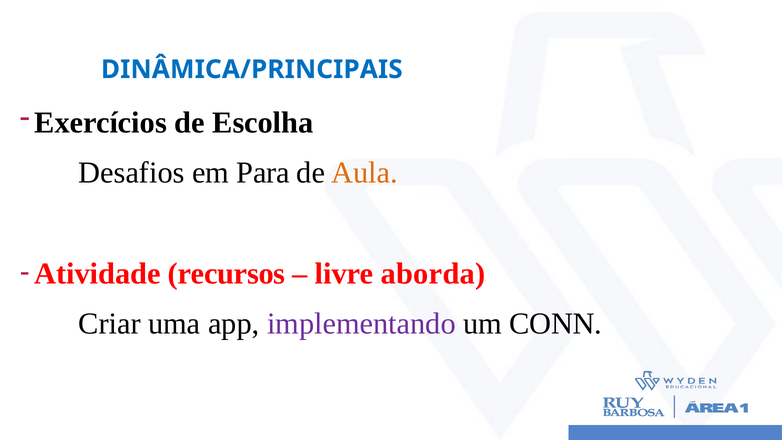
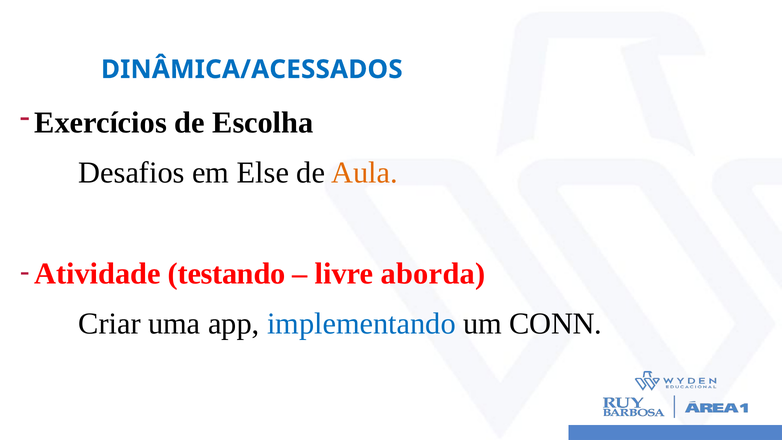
DINÂMICA/PRINCIPAIS: DINÂMICA/PRINCIPAIS -> DINÂMICA/ACESSADOS (252, 69)
Para: Para -> Else (263, 173)
recursos: recursos -> testando (227, 274)
implementando colour: purple -> blue (361, 324)
